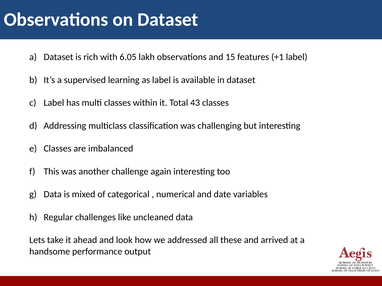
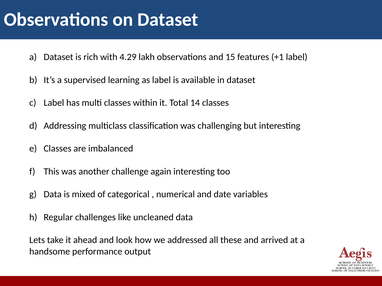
6.05: 6.05 -> 4.29 (128, 57)
43: 43 -> 14 (195, 103)
